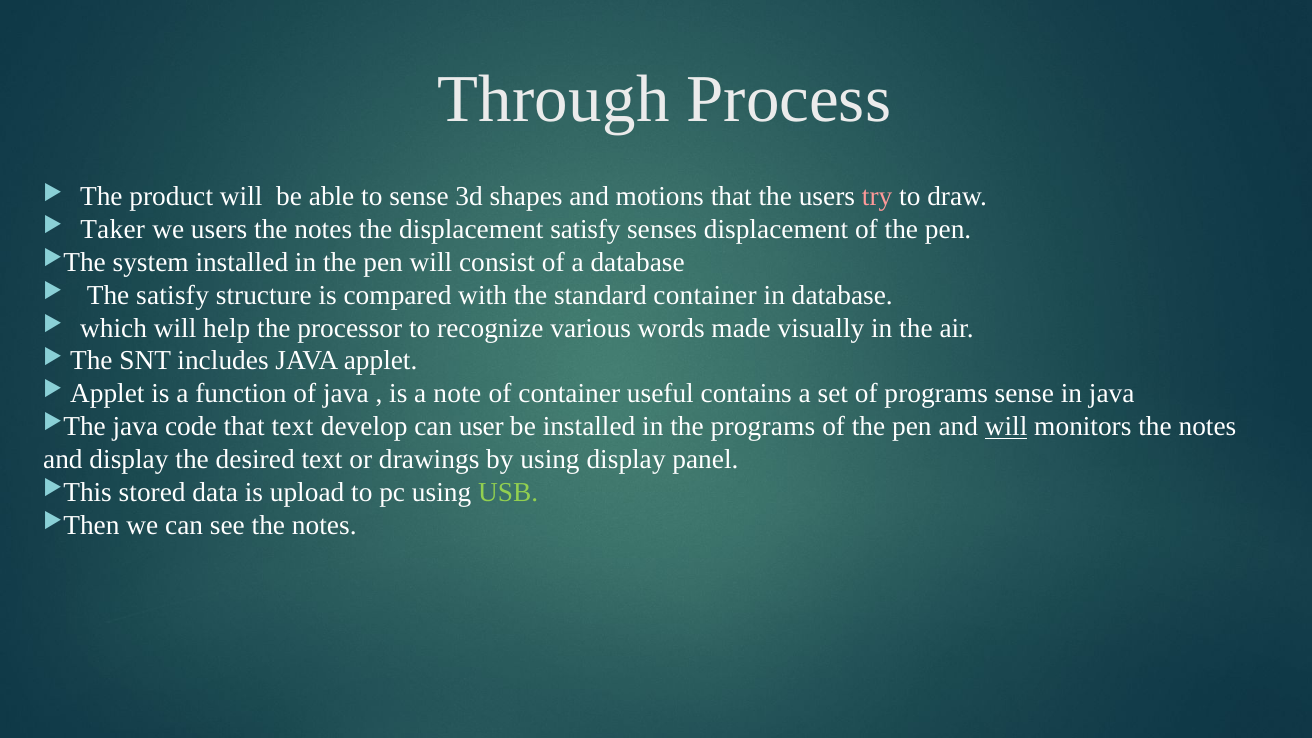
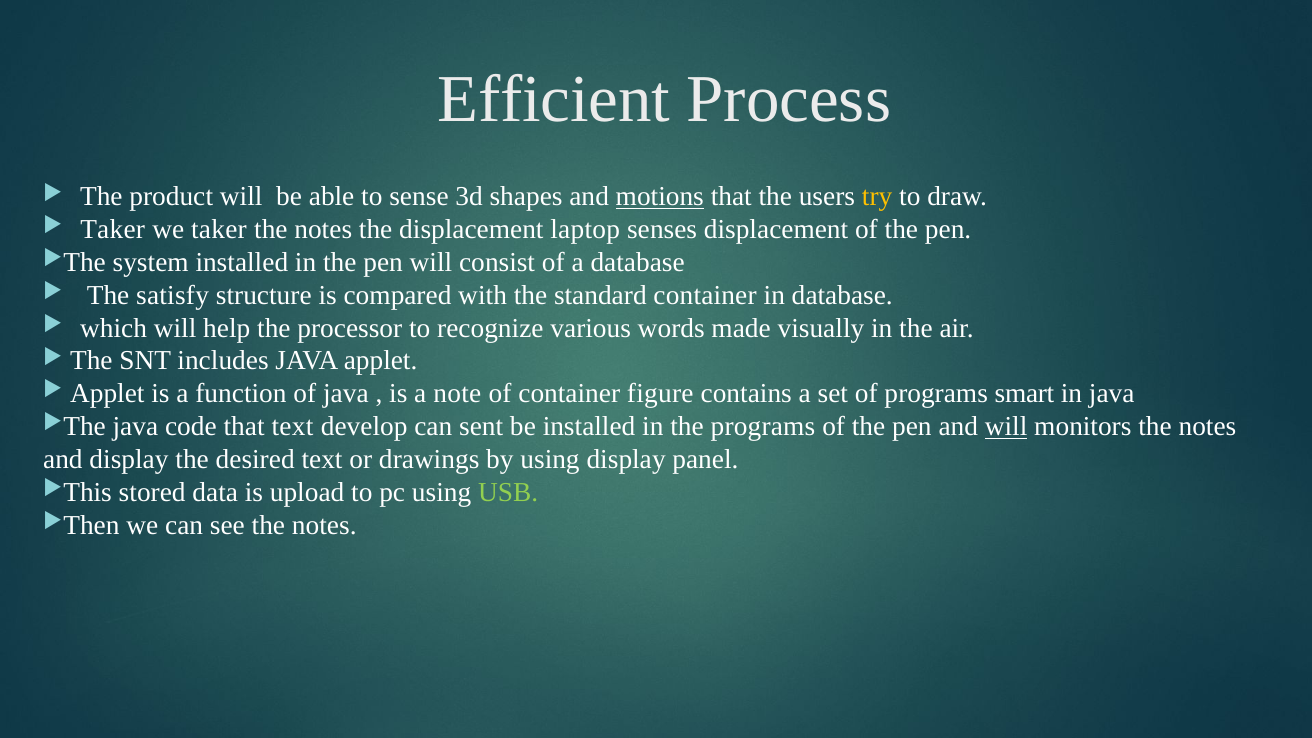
Through: Through -> Efficient (554, 99)
motions underline: none -> present (660, 197)
try colour: pink -> yellow (877, 197)
we users: users -> taker (219, 230)
displacement satisfy: satisfy -> laptop (585, 230)
useful: useful -> figure (660, 394)
programs sense: sense -> smart (1024, 394)
user: user -> sent (481, 427)
